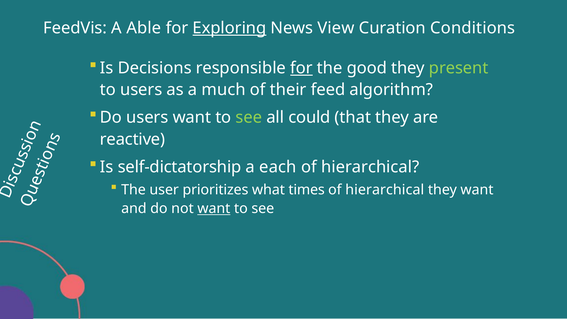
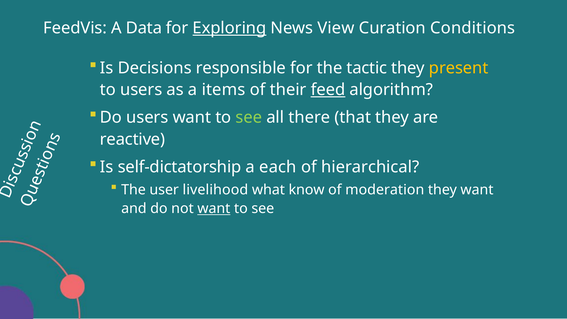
Able: Able -> Data (144, 28)
for underline: present -> none (301, 68)
good: good -> tactic (367, 68)
present colour: light green -> yellow (459, 68)
much: much -> items (224, 90)
feed underline: none -> present (328, 90)
could: could -> there (309, 117)
prioritizes: prioritizes -> livelihood (215, 190)
times: times -> know (307, 190)
hierarchical: hierarchical -> moderation (385, 190)
